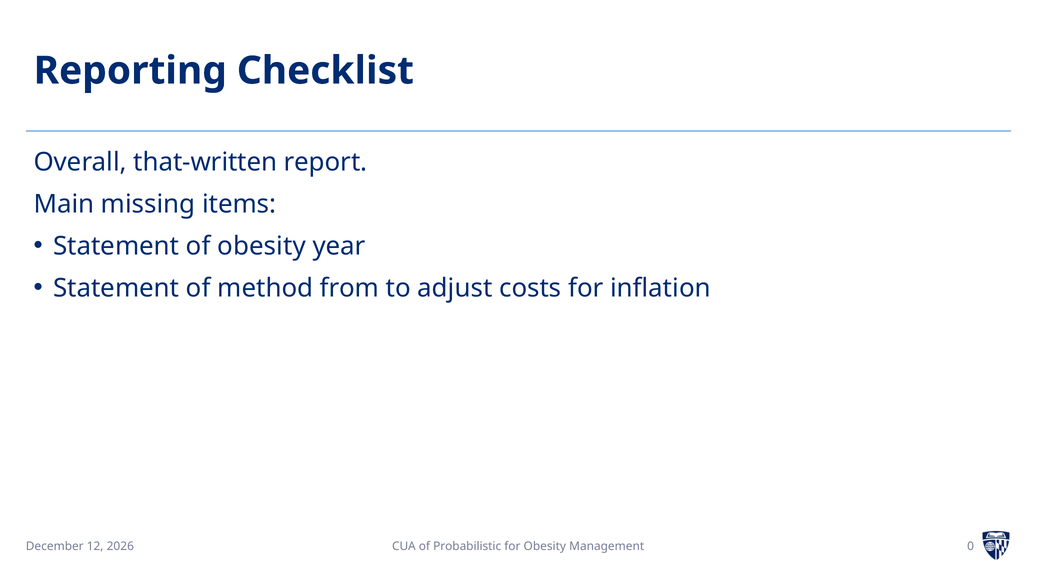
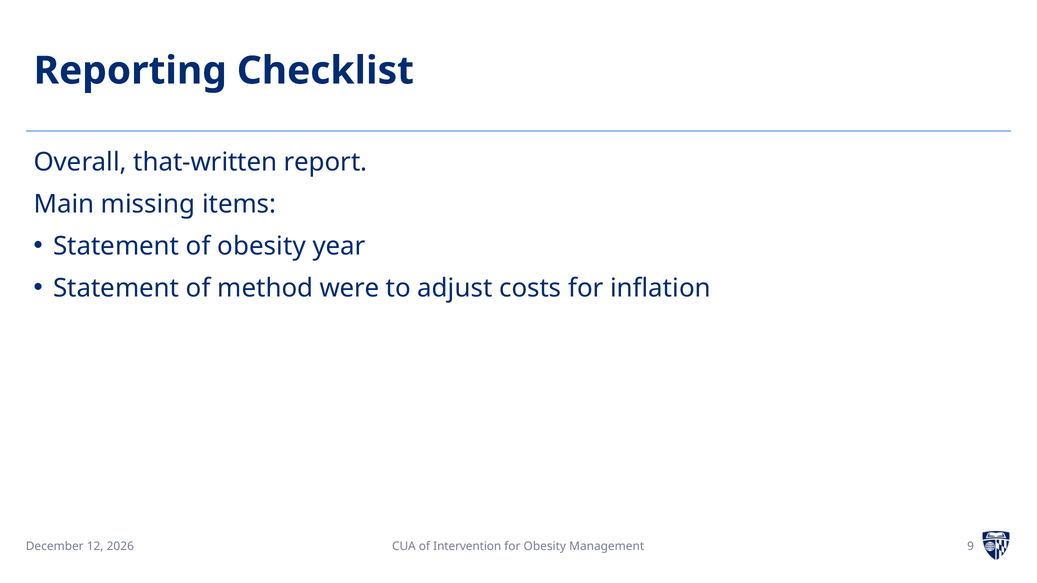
from: from -> were (350, 288)
Probabilistic: Probabilistic -> Intervention (467, 547)
0: 0 -> 9 (971, 547)
